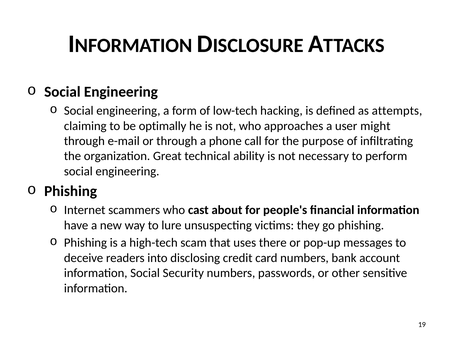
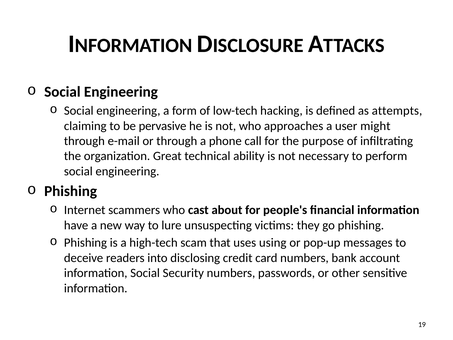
optimally: optimally -> pervasive (163, 126)
there: there -> using (273, 243)
